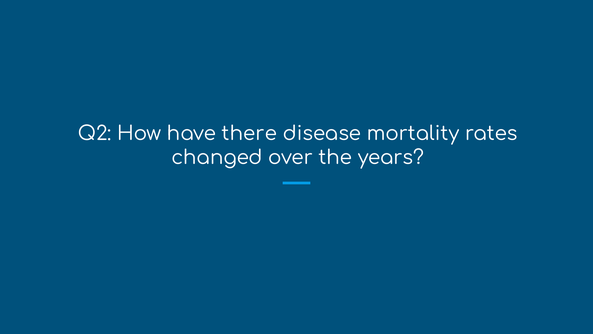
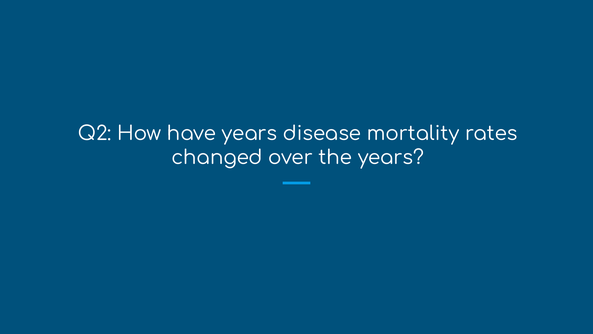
have there: there -> years (249, 134)
